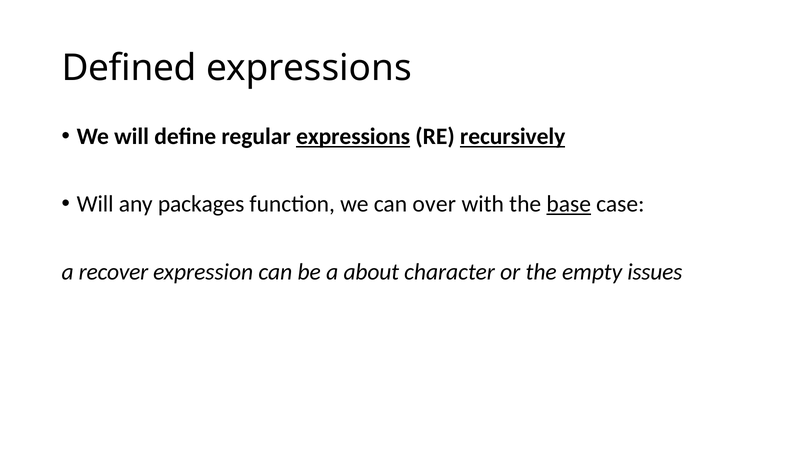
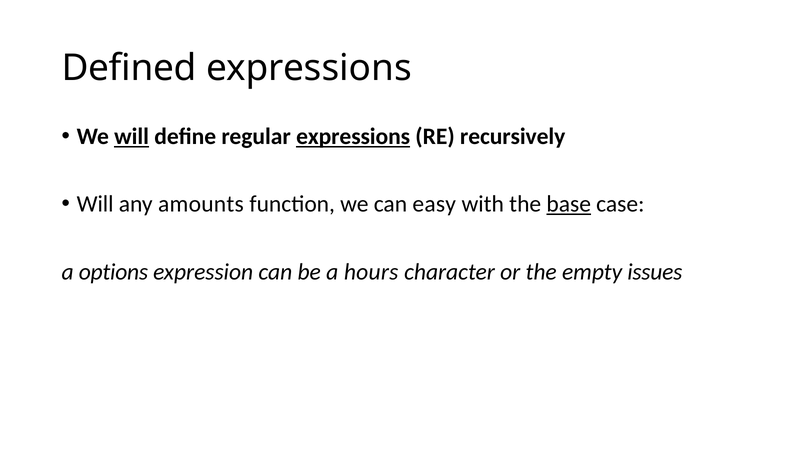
will underline: none -> present (132, 136)
recursively underline: present -> none (513, 136)
packages: packages -> amounts (201, 204)
over: over -> easy (434, 204)
recover: recover -> options (113, 272)
about: about -> hours (371, 272)
